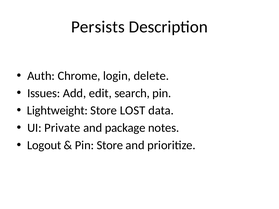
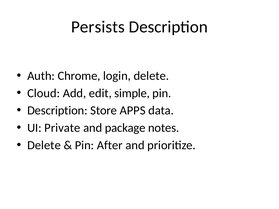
Issues: Issues -> Cloud (44, 93)
search: search -> simple (132, 93)
Lightweight: Lightweight -> Description (57, 111)
LOST: LOST -> APPS (133, 111)
Logout: Logout -> Delete (44, 145)
Pin Store: Store -> After (110, 145)
